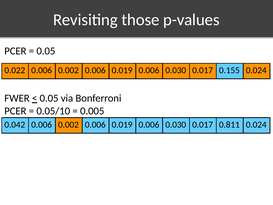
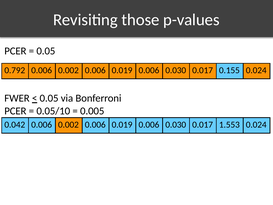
0.022: 0.022 -> 0.792 (15, 70)
0.811: 0.811 -> 1.553 (229, 125)
